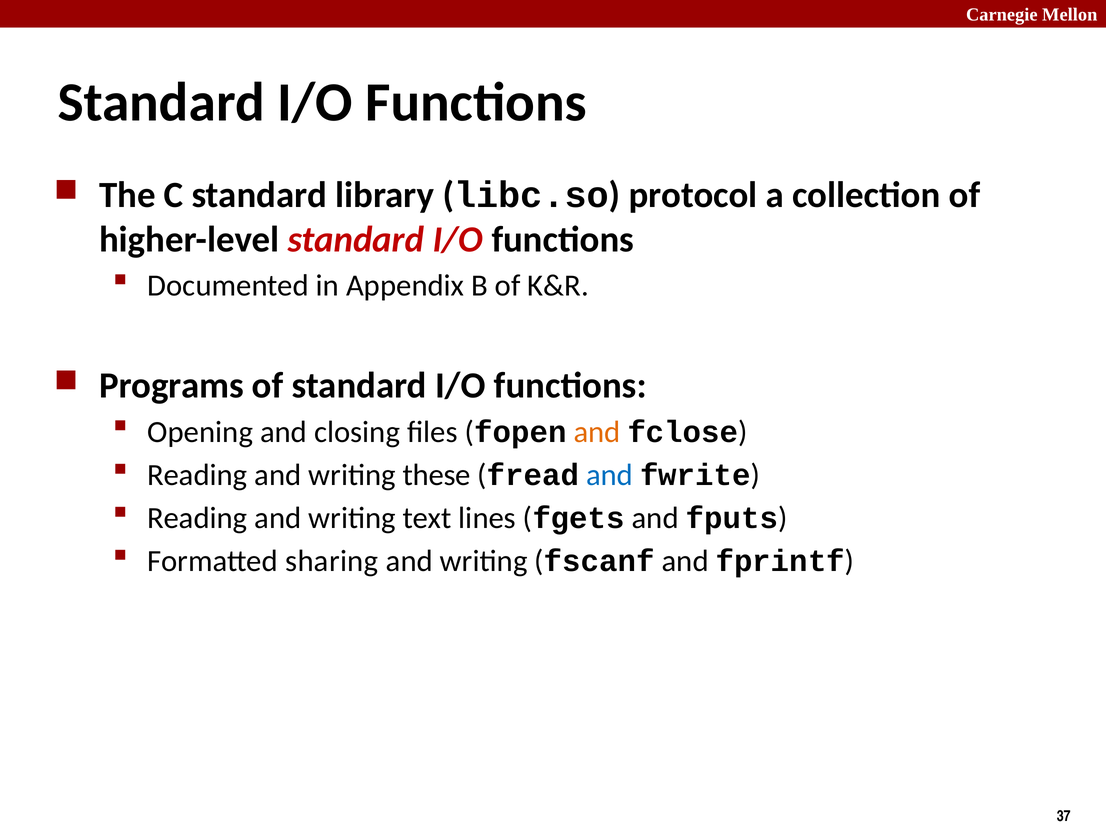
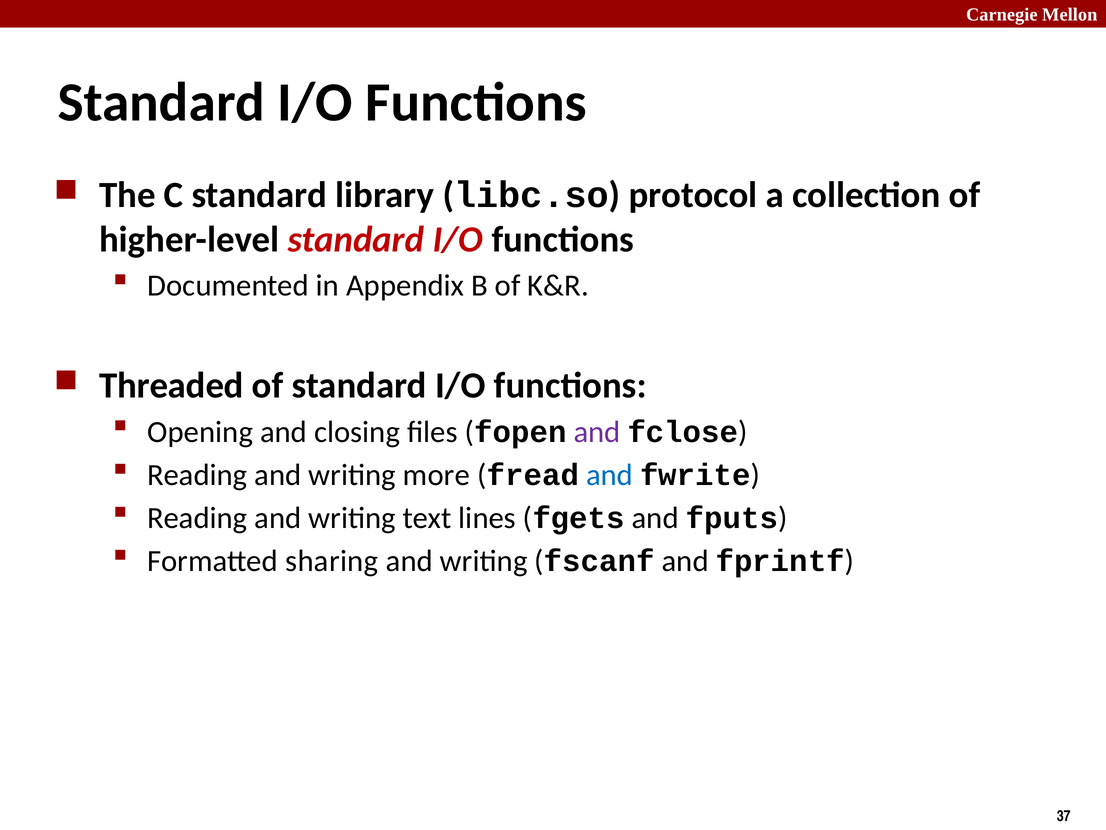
Programs: Programs -> Threaded (171, 385)
and colour: orange -> purple (597, 432)
these: these -> more (437, 475)
